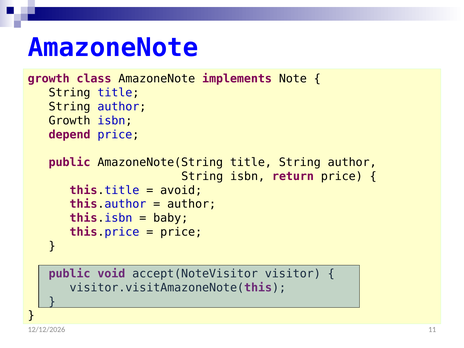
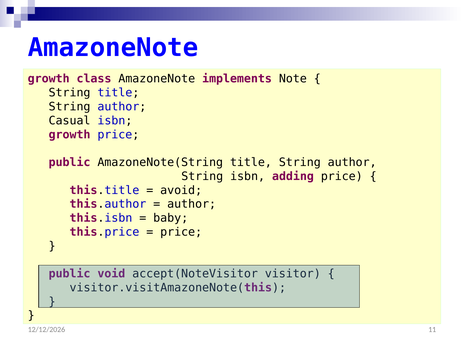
Growth: Growth -> Casual (70, 121)
depend: depend -> growth (70, 135)
return: return -> adding (293, 176)
